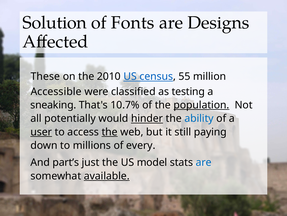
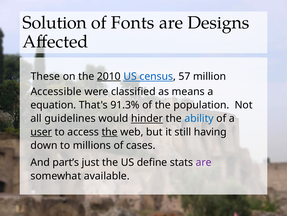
2010 underline: none -> present (109, 76)
55: 55 -> 57 (184, 76)
testing: testing -> means (188, 91)
sneaking: sneaking -> equation (53, 105)
10.7%: 10.7% -> 91.3% (125, 105)
population underline: present -> none (201, 105)
potentially: potentially -> guidelines (70, 118)
paying: paying -> having (210, 132)
every: every -> cases (141, 145)
model: model -> define (152, 162)
are colour: blue -> purple (204, 162)
available underline: present -> none (107, 175)
